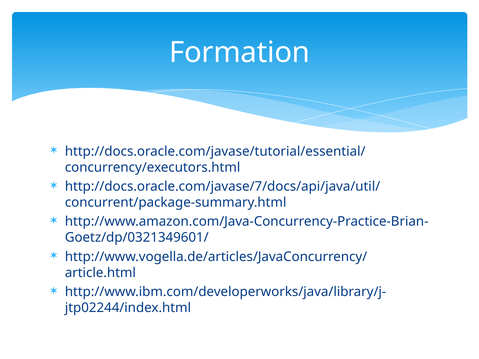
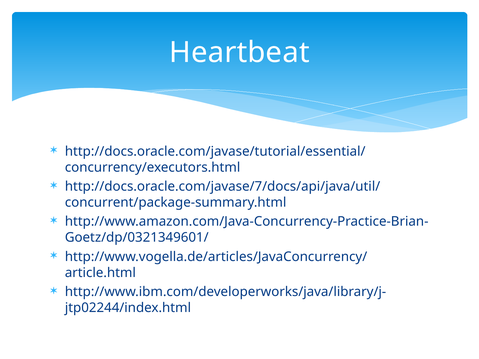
Formation: Formation -> Heartbeat (239, 53)
